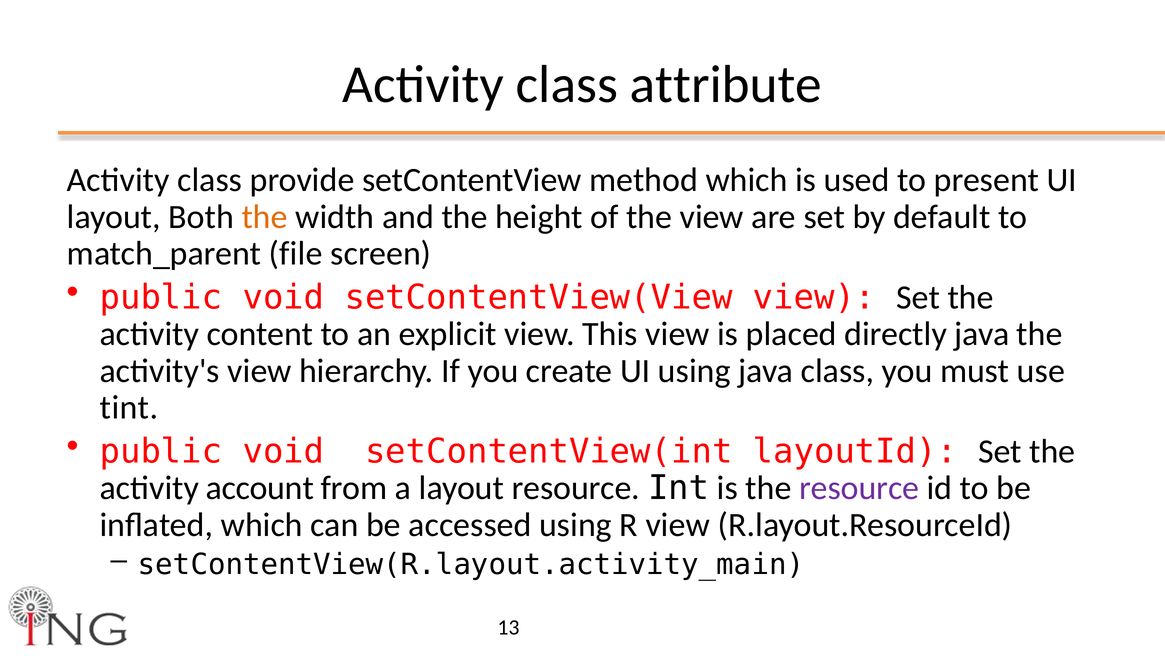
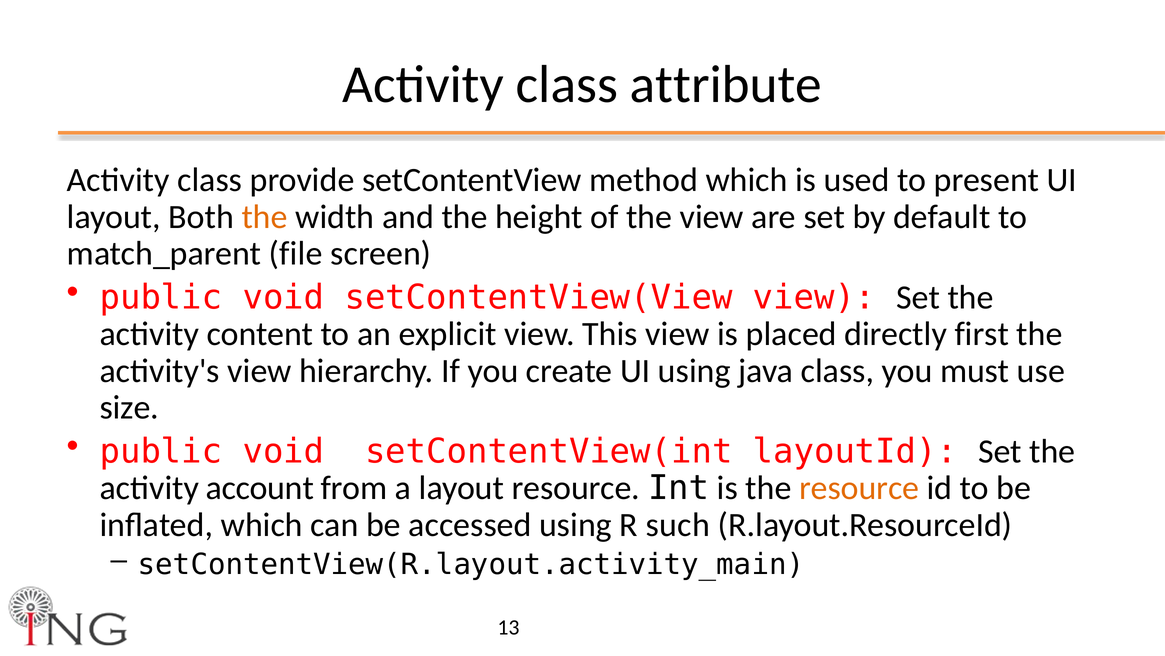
directly java: java -> first (982, 334)
tint: tint -> size (129, 407)
resource colour: purple -> orange (859, 488)
R view: view -> such (678, 524)
